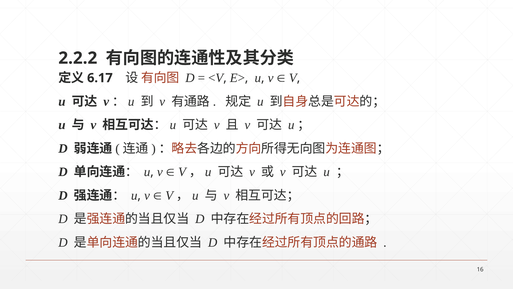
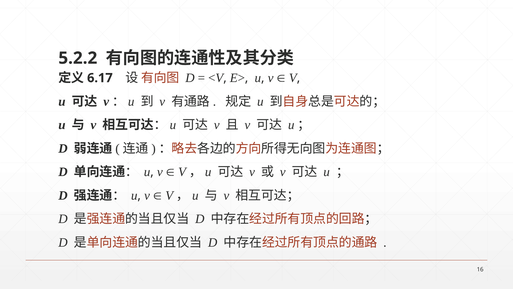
2.2.2: 2.2.2 -> 5.2.2 (78, 58)
